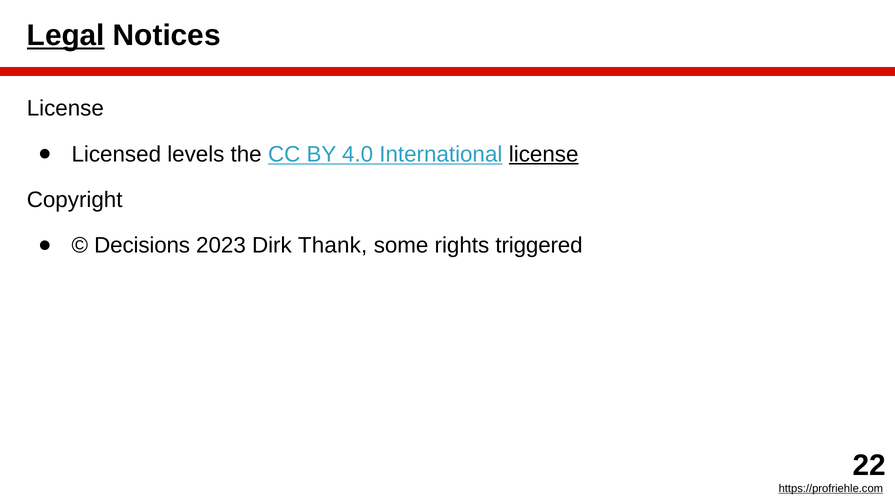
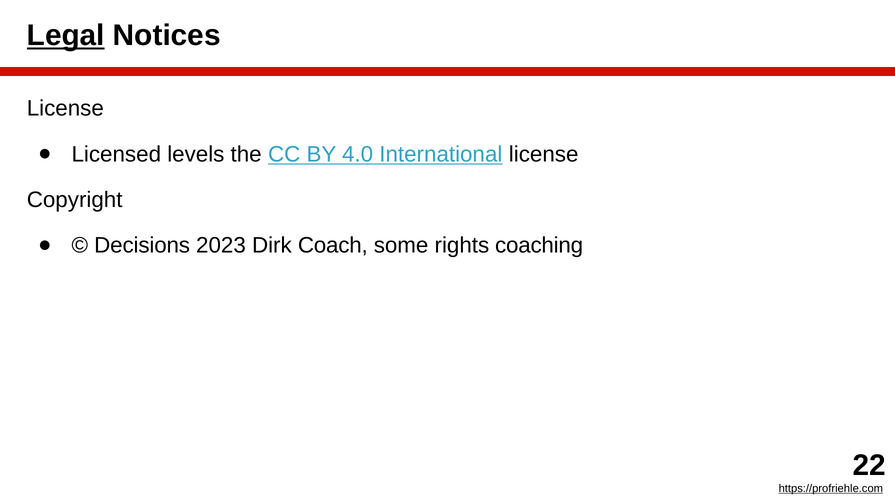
license underline: present -> none (544, 154)
Thank: Thank -> Coach (333, 246)
triggered: triggered -> coaching (539, 246)
